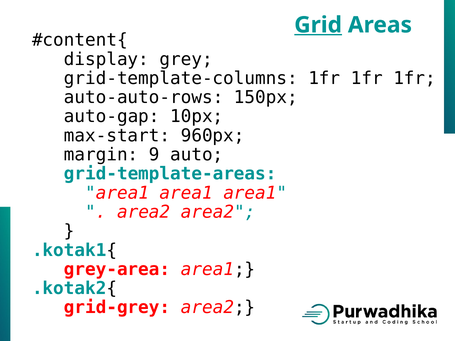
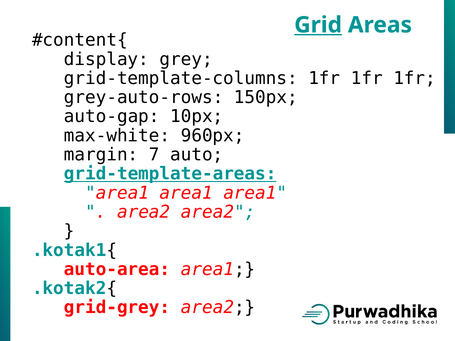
auto-auto-rows: auto-auto-rows -> grey-auto-rows (144, 97)
max-start: max-start -> max-white (117, 136)
9: 9 -> 7 (154, 155)
grid-template-areas underline: none -> present (170, 174)
grey-area: grey-area -> auto-area (117, 269)
